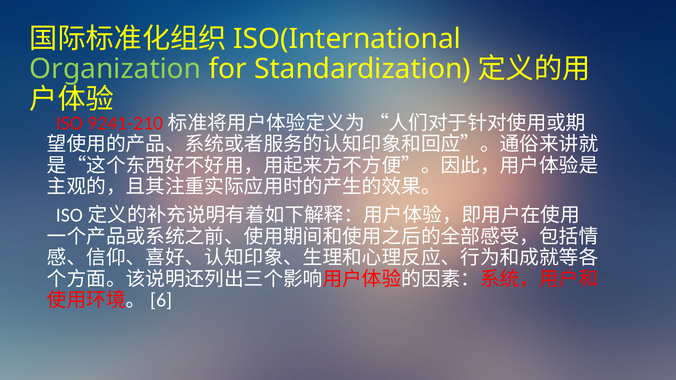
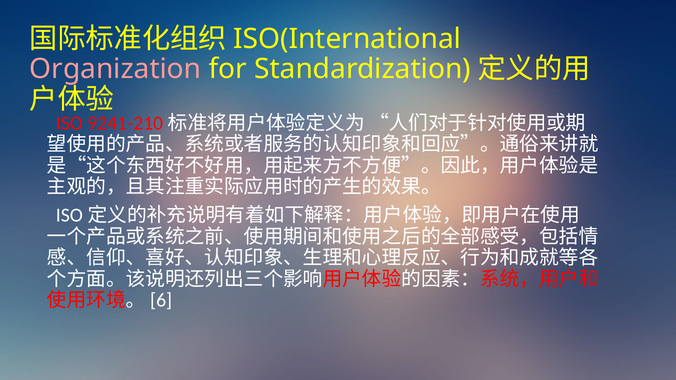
Organization colour: light green -> pink (115, 69)
